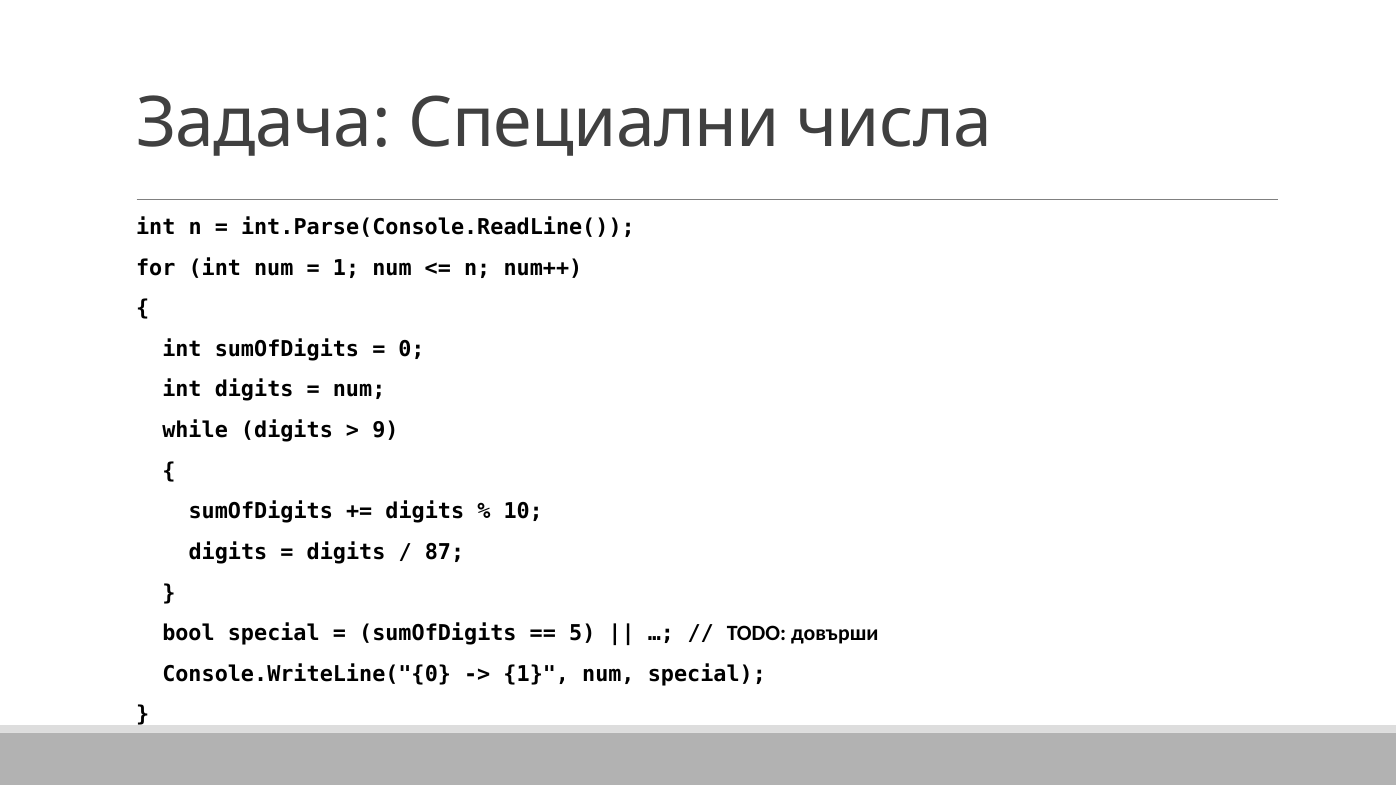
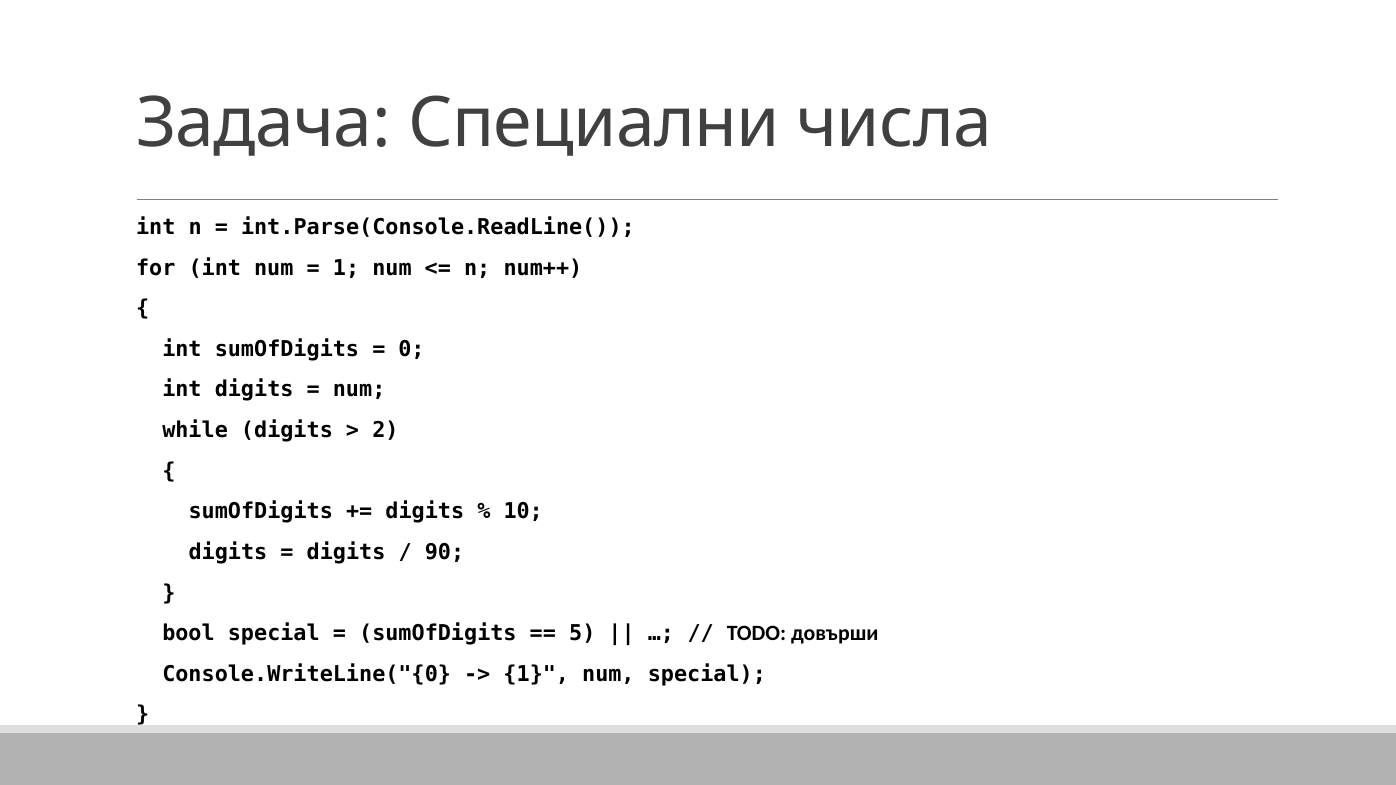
9: 9 -> 2 (385, 430)
87: 87 -> 90 (444, 552)
